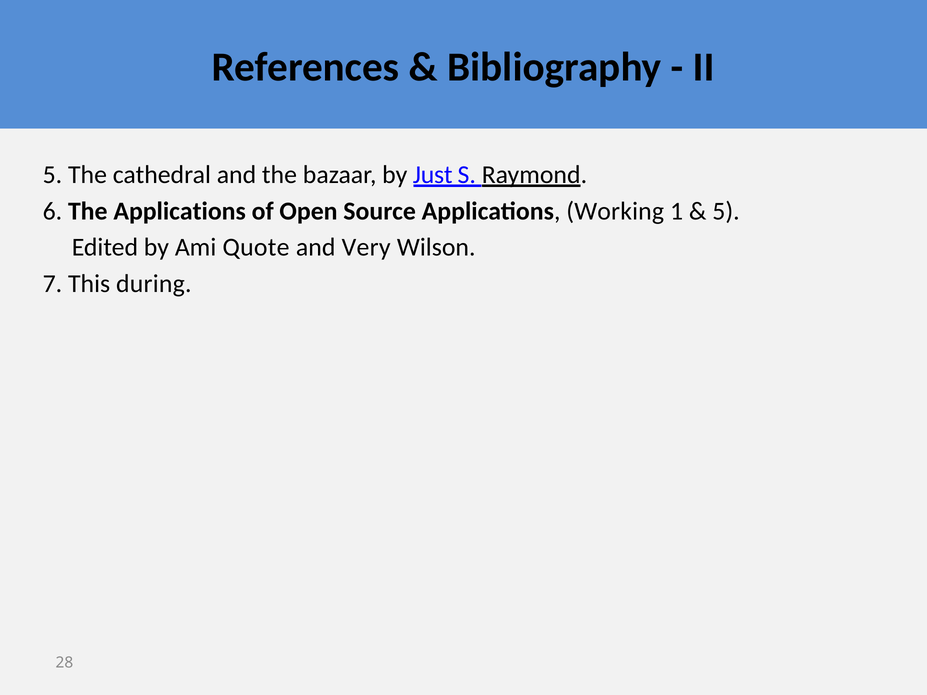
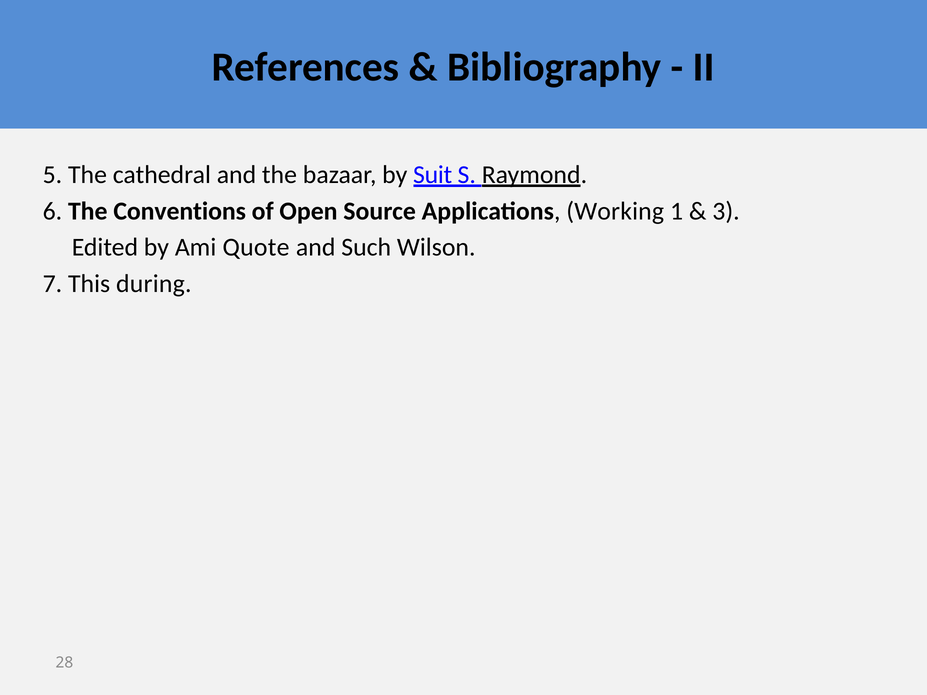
Just: Just -> Suit (433, 175)
The Applications: Applications -> Conventions (180, 211)
5: 5 -> 3 (726, 211)
Very: Very -> Such (366, 248)
